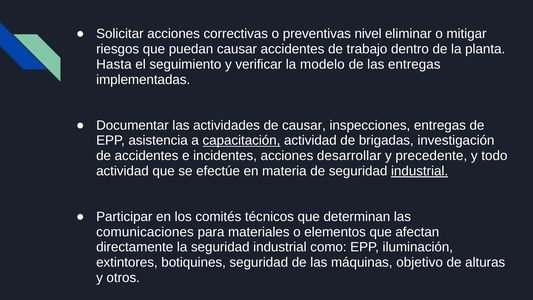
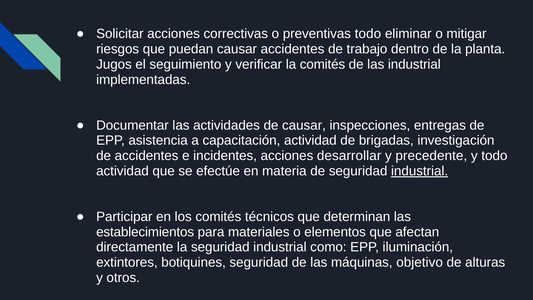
preventivas nivel: nivel -> todo (368, 34)
Hasta: Hasta -> Jugos (114, 64)
la modelo: modelo -> comités (322, 64)
las entregas: entregas -> industrial (414, 64)
capacitación underline: present -> none (241, 140)
comunicaciones: comunicaciones -> establecimientos (145, 232)
